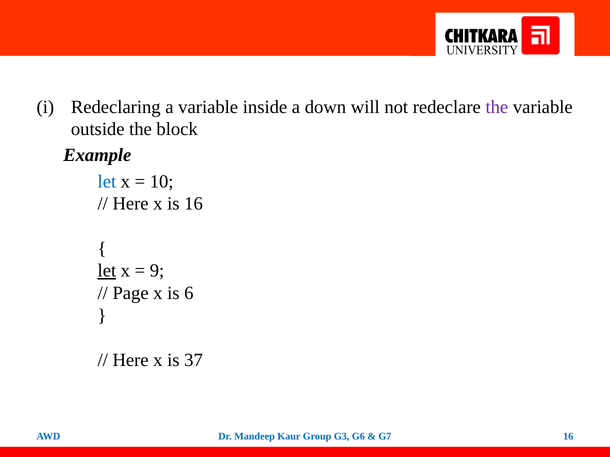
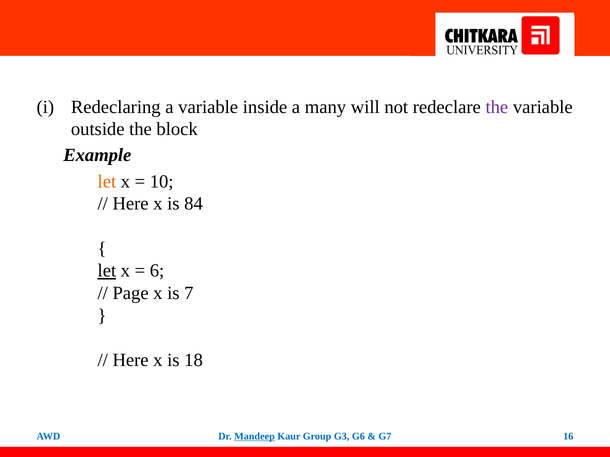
down: down -> many (325, 107)
let colour: blue -> orange (107, 182)
is 16: 16 -> 84 (194, 204)
9: 9 -> 6 (157, 271)
6: 6 -> 7 (189, 293)
37: 37 -> 18 (194, 360)
Mandeep underline: none -> present (254, 437)
